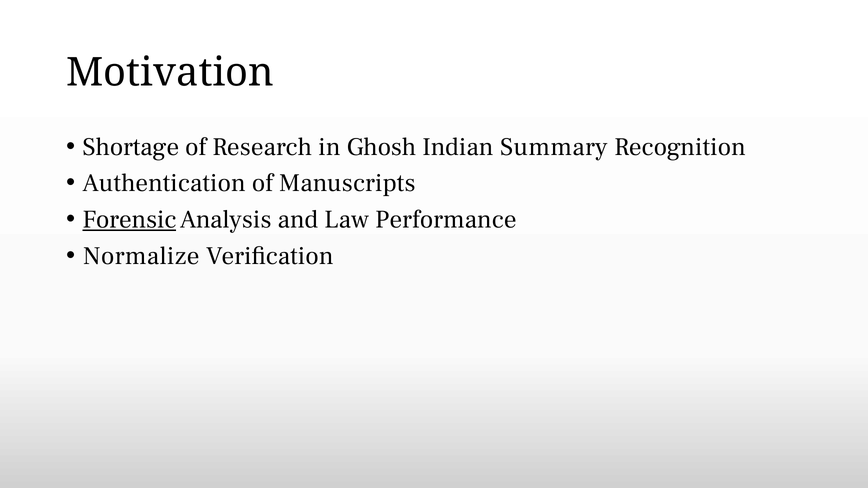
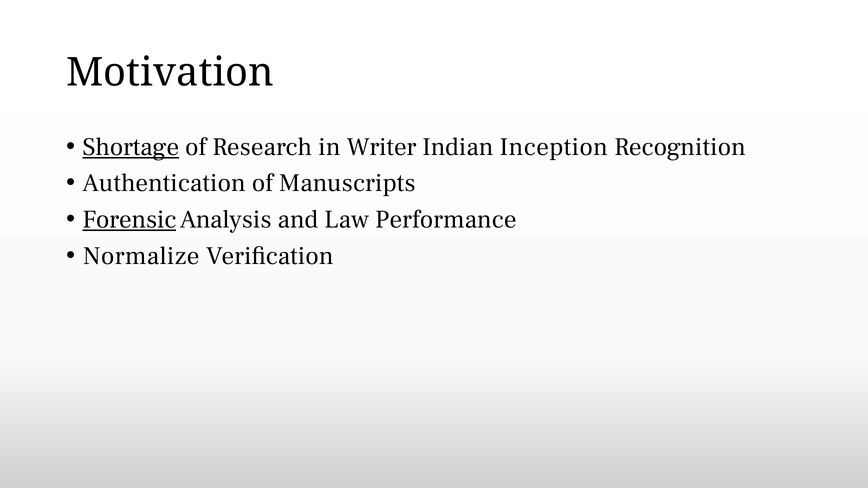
Shortage underline: none -> present (131, 147)
Ghosh: Ghosh -> Writer (382, 147)
Summary: Summary -> Inception (554, 147)
